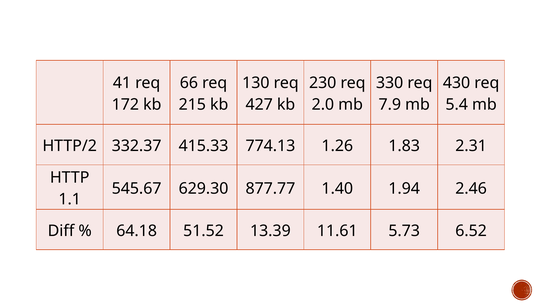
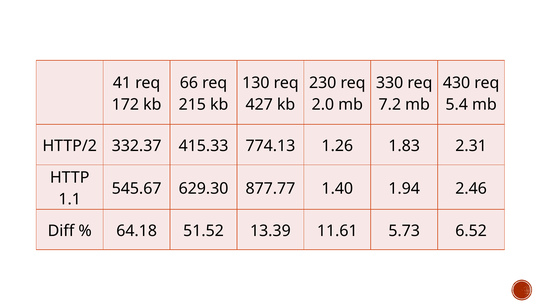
7.9: 7.9 -> 7.2 (390, 105)
